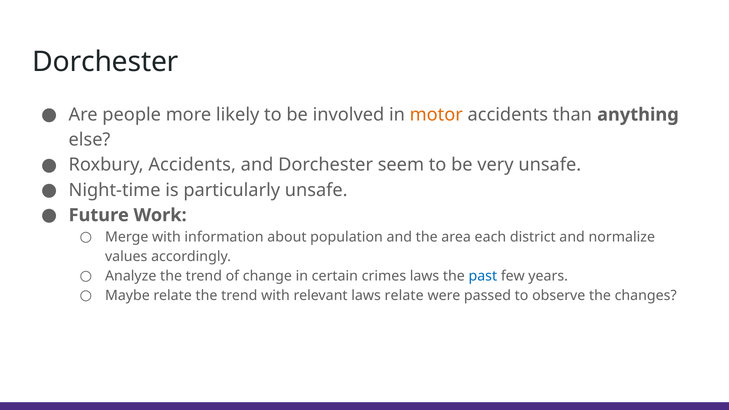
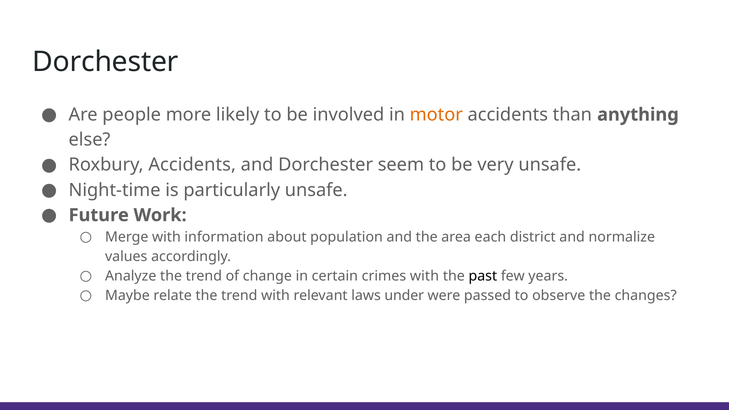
crimes laws: laws -> with (424, 276)
past colour: blue -> black (483, 276)
laws relate: relate -> under (404, 296)
